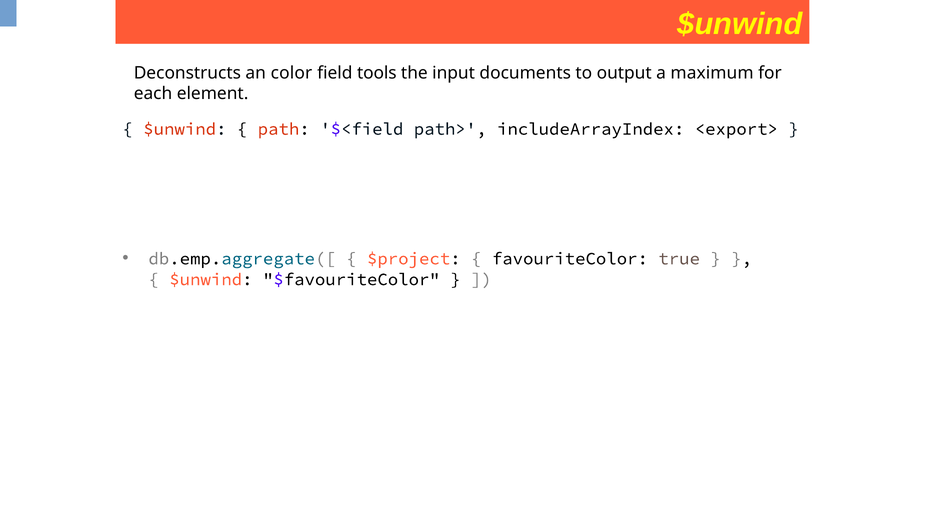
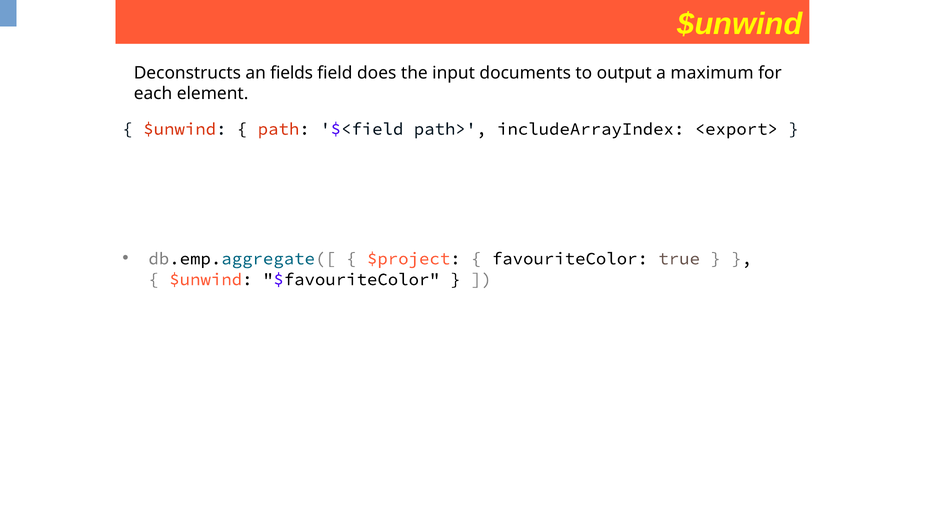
color: color -> fields (292, 73)
tools: tools -> does (377, 73)
